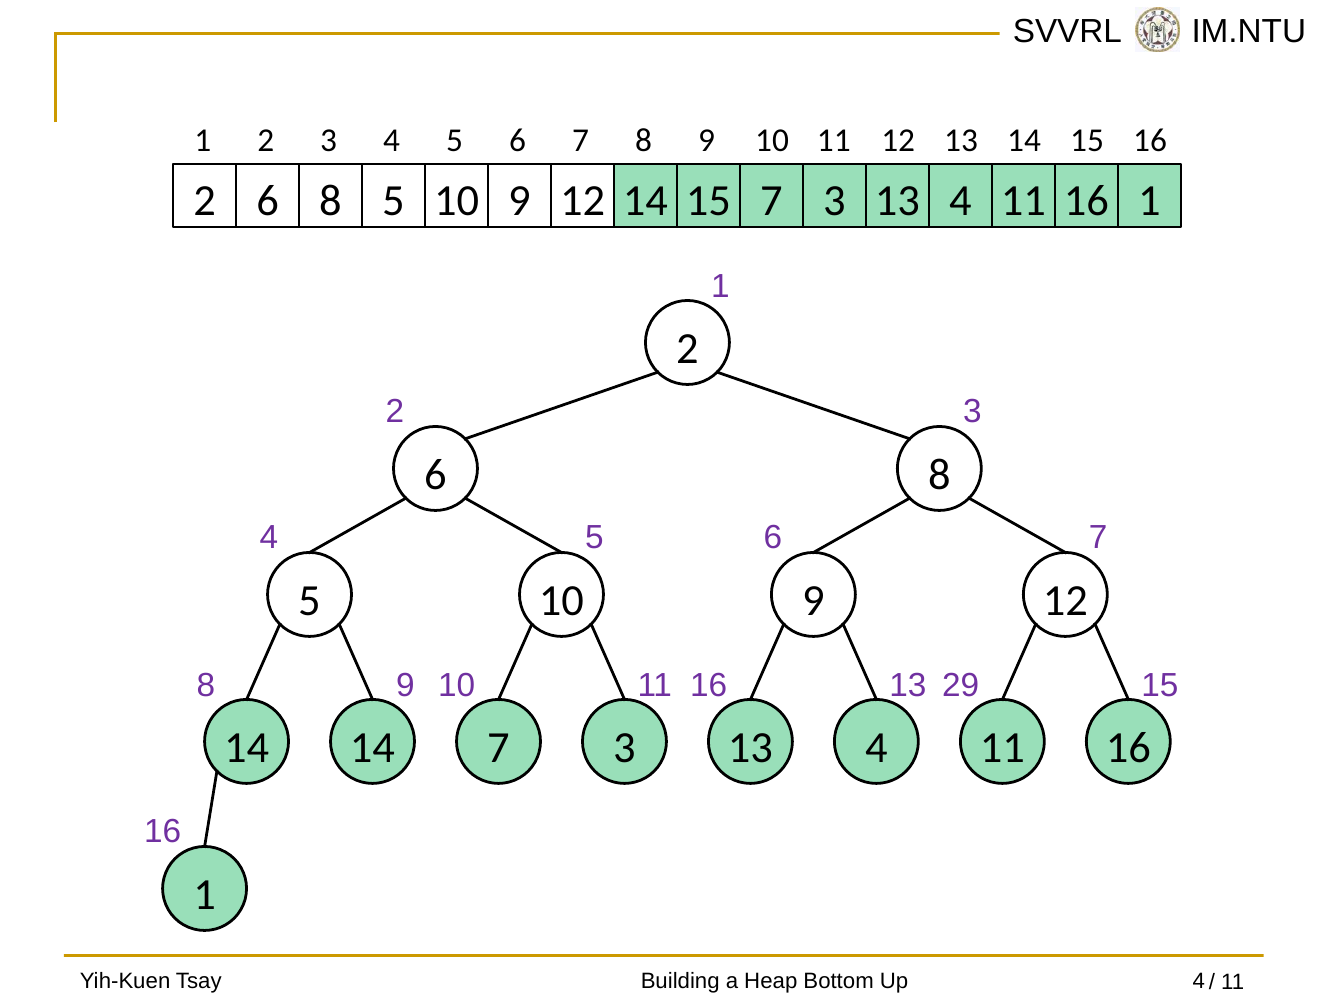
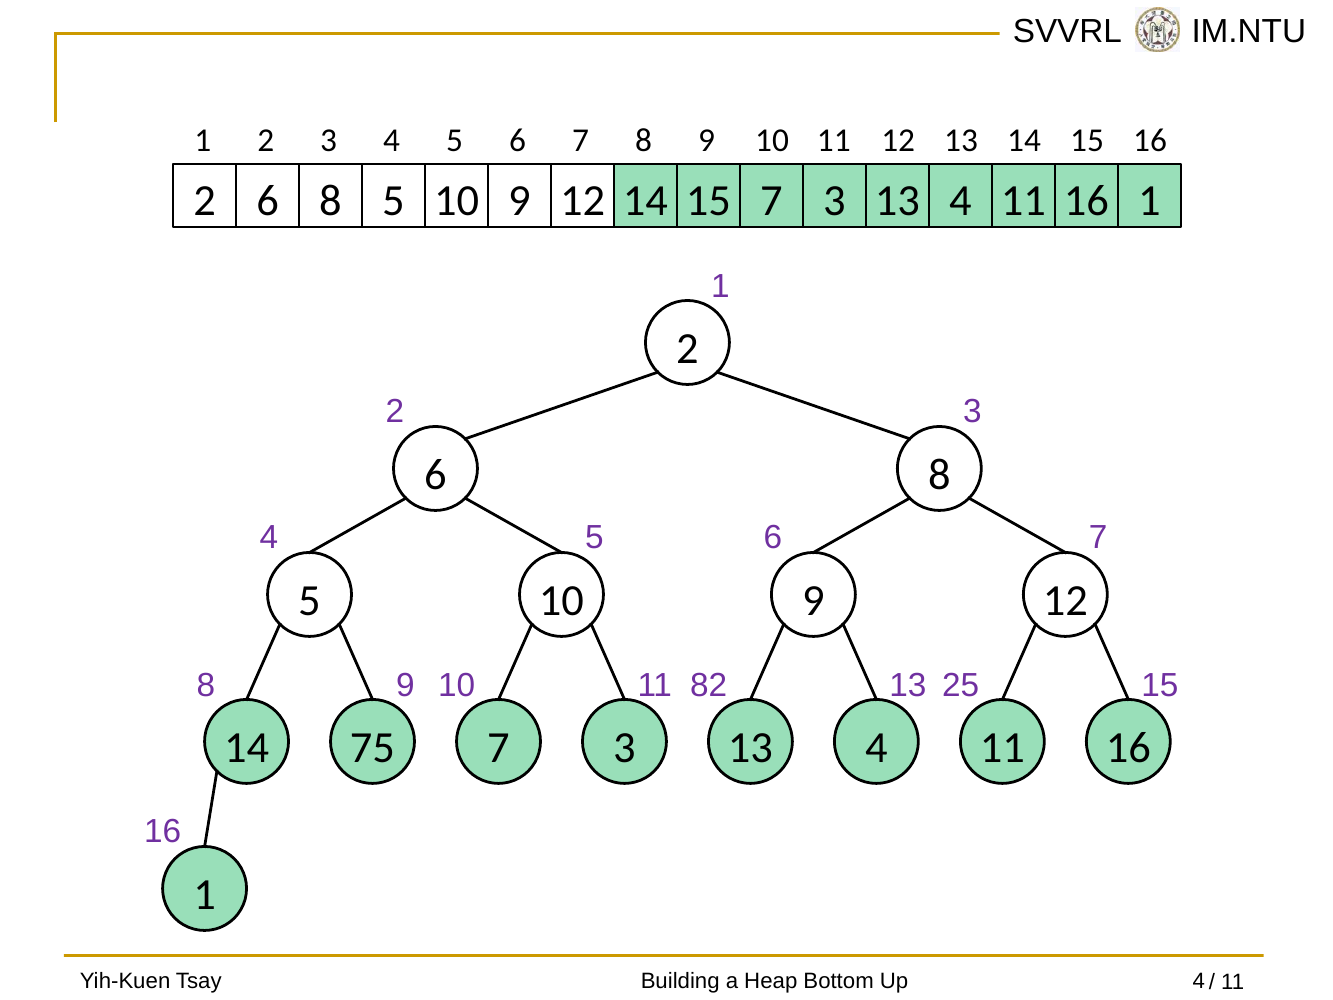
10 11 16: 16 -> 82 (709, 685)
29: 29 -> 25 (961, 685)
14 14: 14 -> 75 (372, 748)
